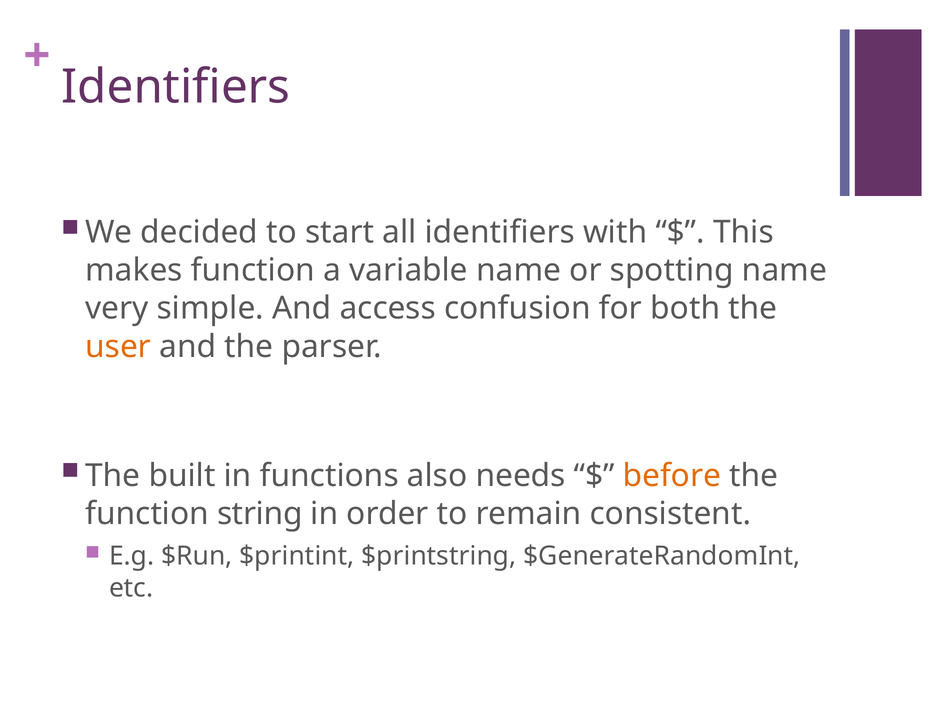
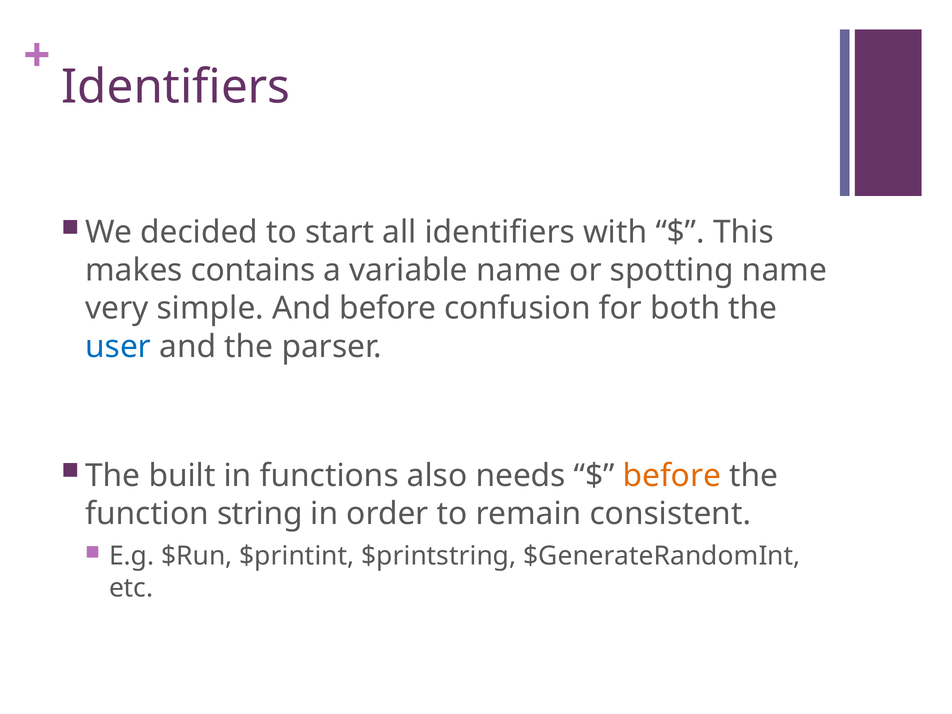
makes function: function -> contains (253, 270)
And access: access -> before (388, 308)
user colour: orange -> blue (118, 347)
